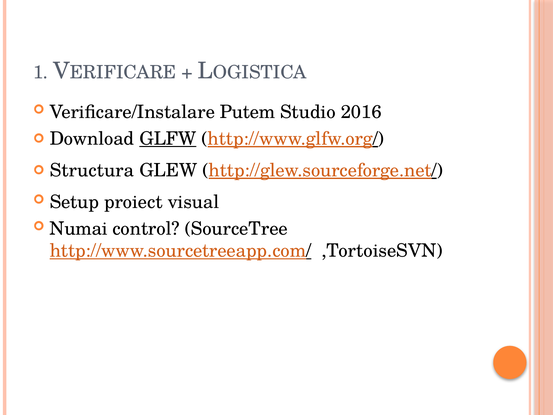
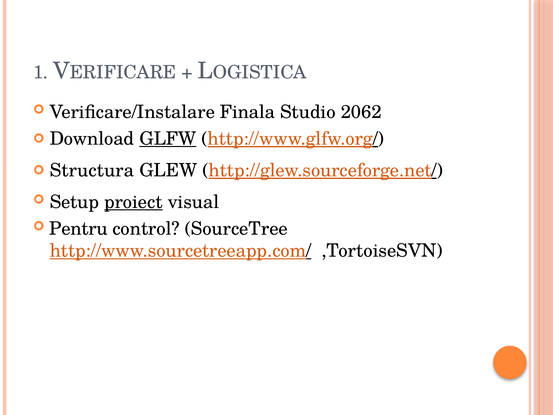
Putem: Putem -> Finala (248, 112)
2016: 2016 -> 2062 (361, 112)
proiect underline: none -> present (133, 202)
Numai: Numai -> Pentru (79, 229)
